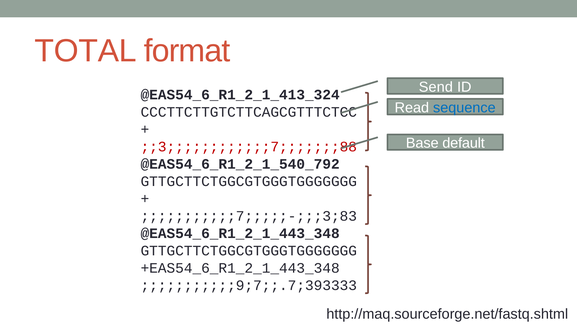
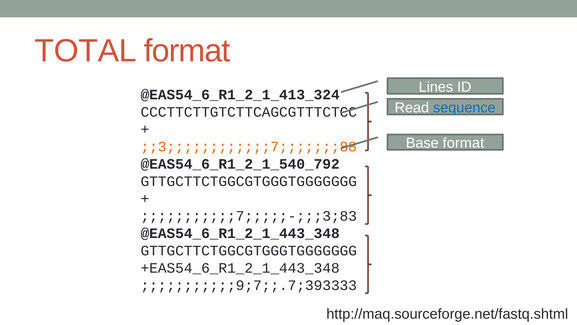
Send: Send -> Lines (436, 87)
Base default: default -> format (463, 143)
;;3;;;;;;;;;;;;7;;;;;;;88 colour: red -> orange (249, 146)
